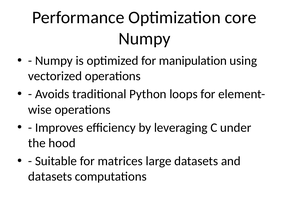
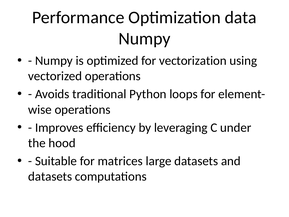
core: core -> data (241, 17)
manipulation: manipulation -> vectorization (193, 61)
